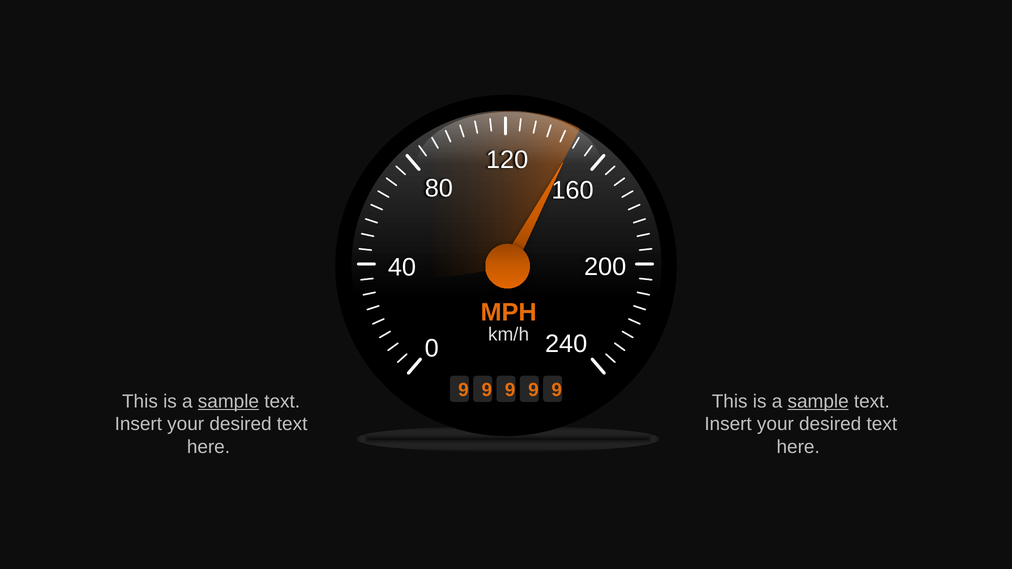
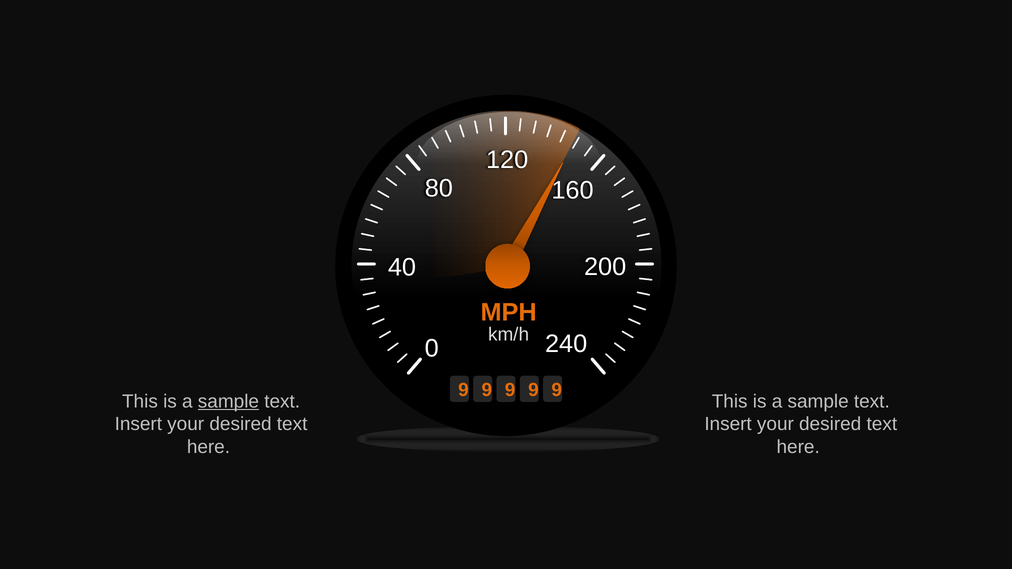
sample underline: present -> none (818, 402)
